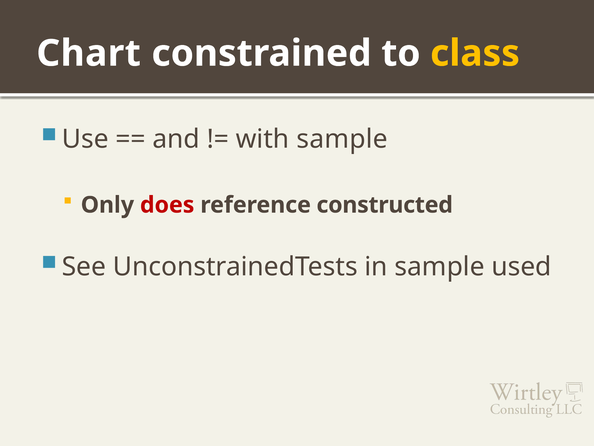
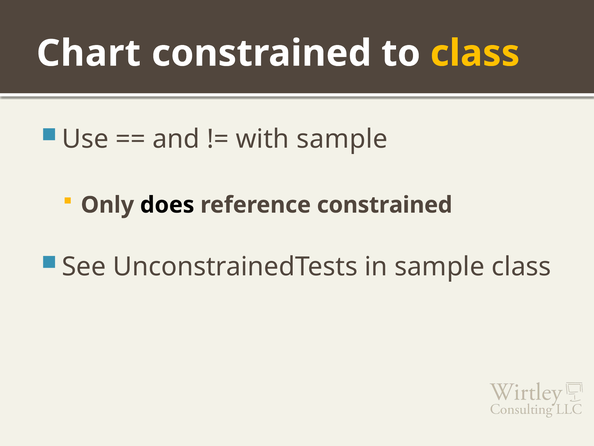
does colour: red -> black (167, 205)
reference constructed: constructed -> constrained (385, 205)
sample used: used -> class (521, 266)
